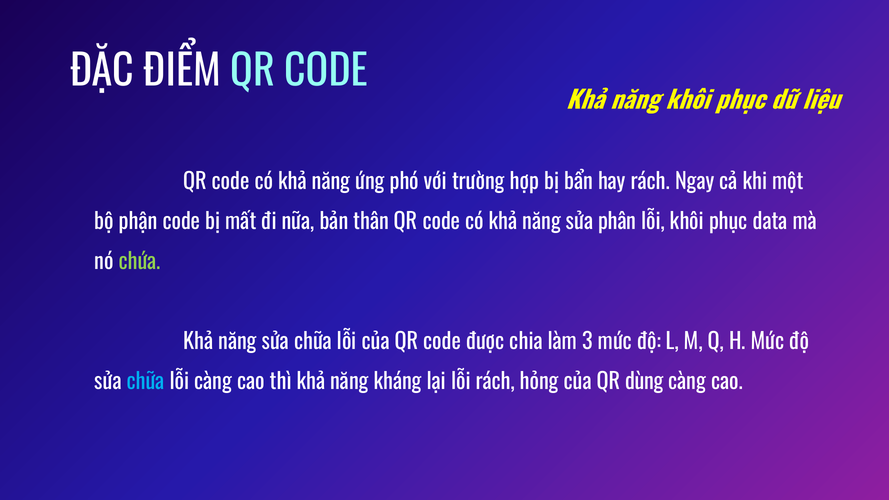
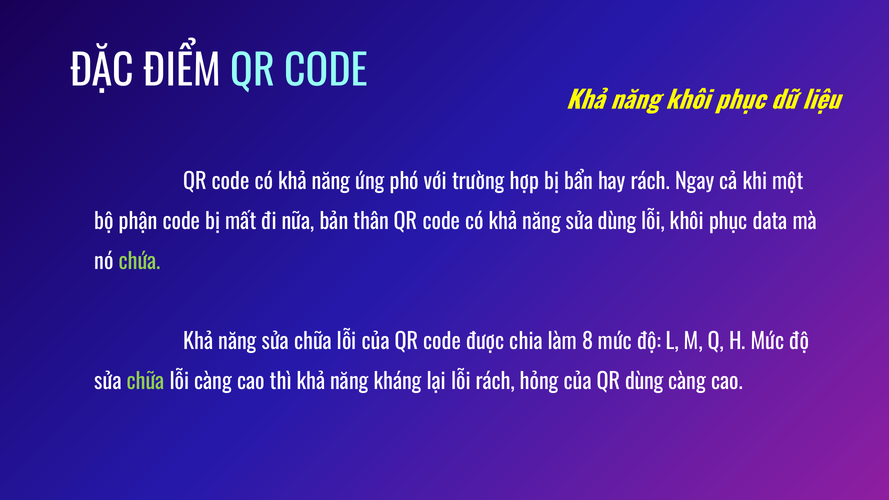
sửa phân: phân -> dùng (617, 222)
3: 3 -> 8 (588, 342)
chữa colour: light blue -> light green (146, 382)
